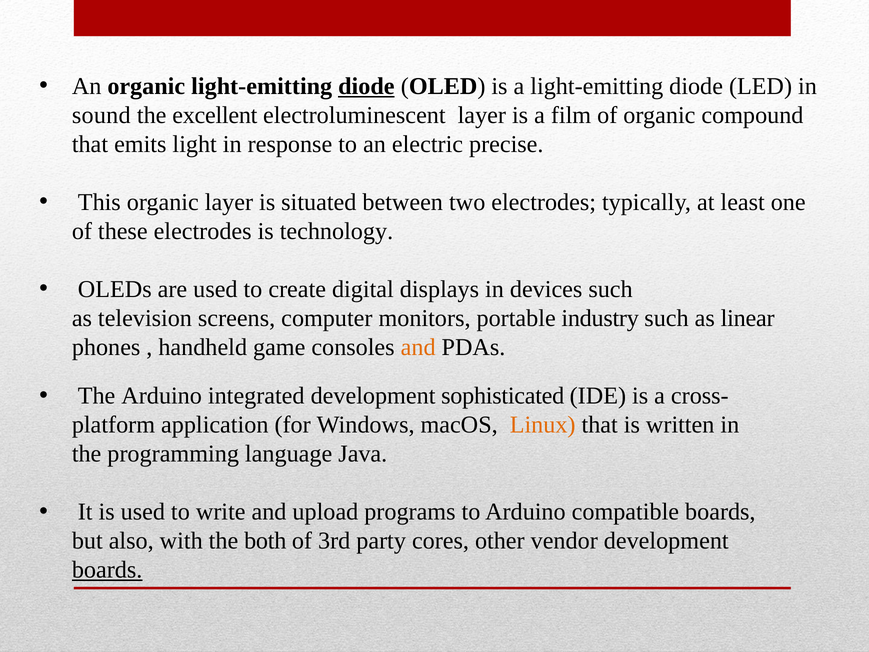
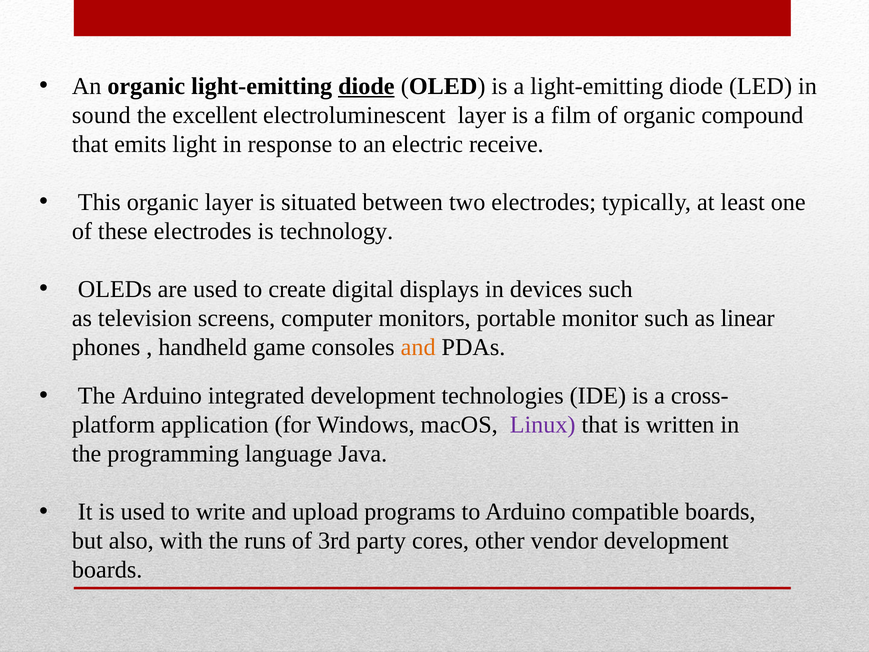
precise: precise -> receive (506, 144)
industry: industry -> monitor (600, 318)
sophisticated: sophisticated -> technologies (503, 396)
Linux colour: orange -> purple (543, 425)
both: both -> runs (265, 541)
boards underline: present -> none (107, 570)
